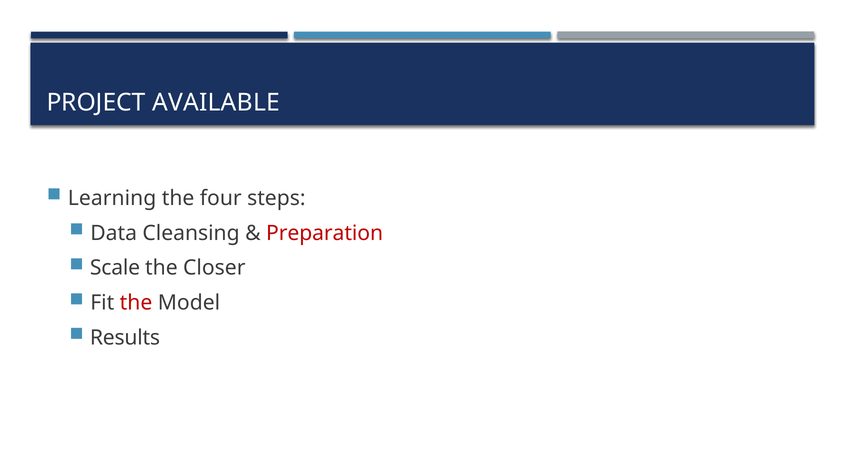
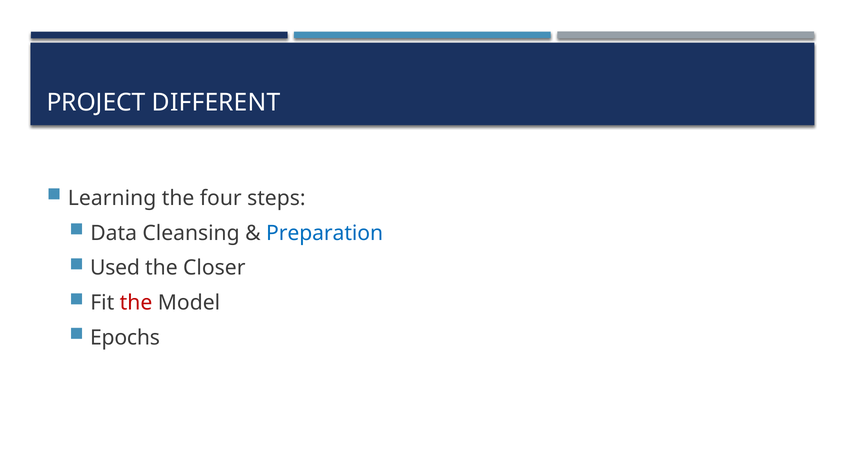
AVAILABLE: AVAILABLE -> DIFFERENT (216, 103)
Preparation colour: red -> blue (325, 233)
Scale: Scale -> Used (115, 268)
Results: Results -> Epochs (125, 337)
